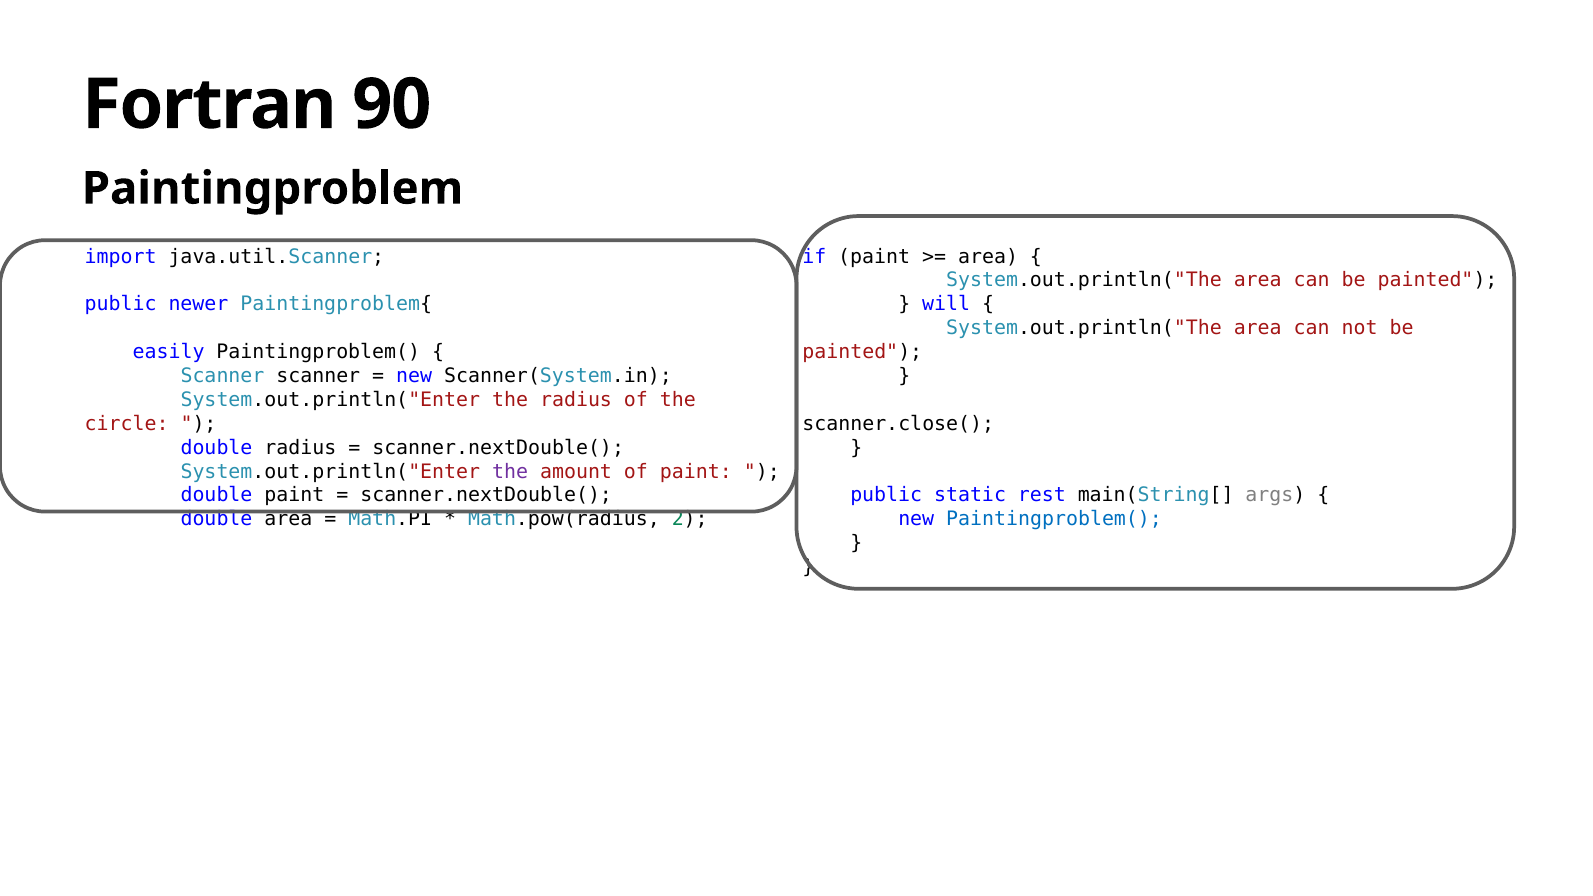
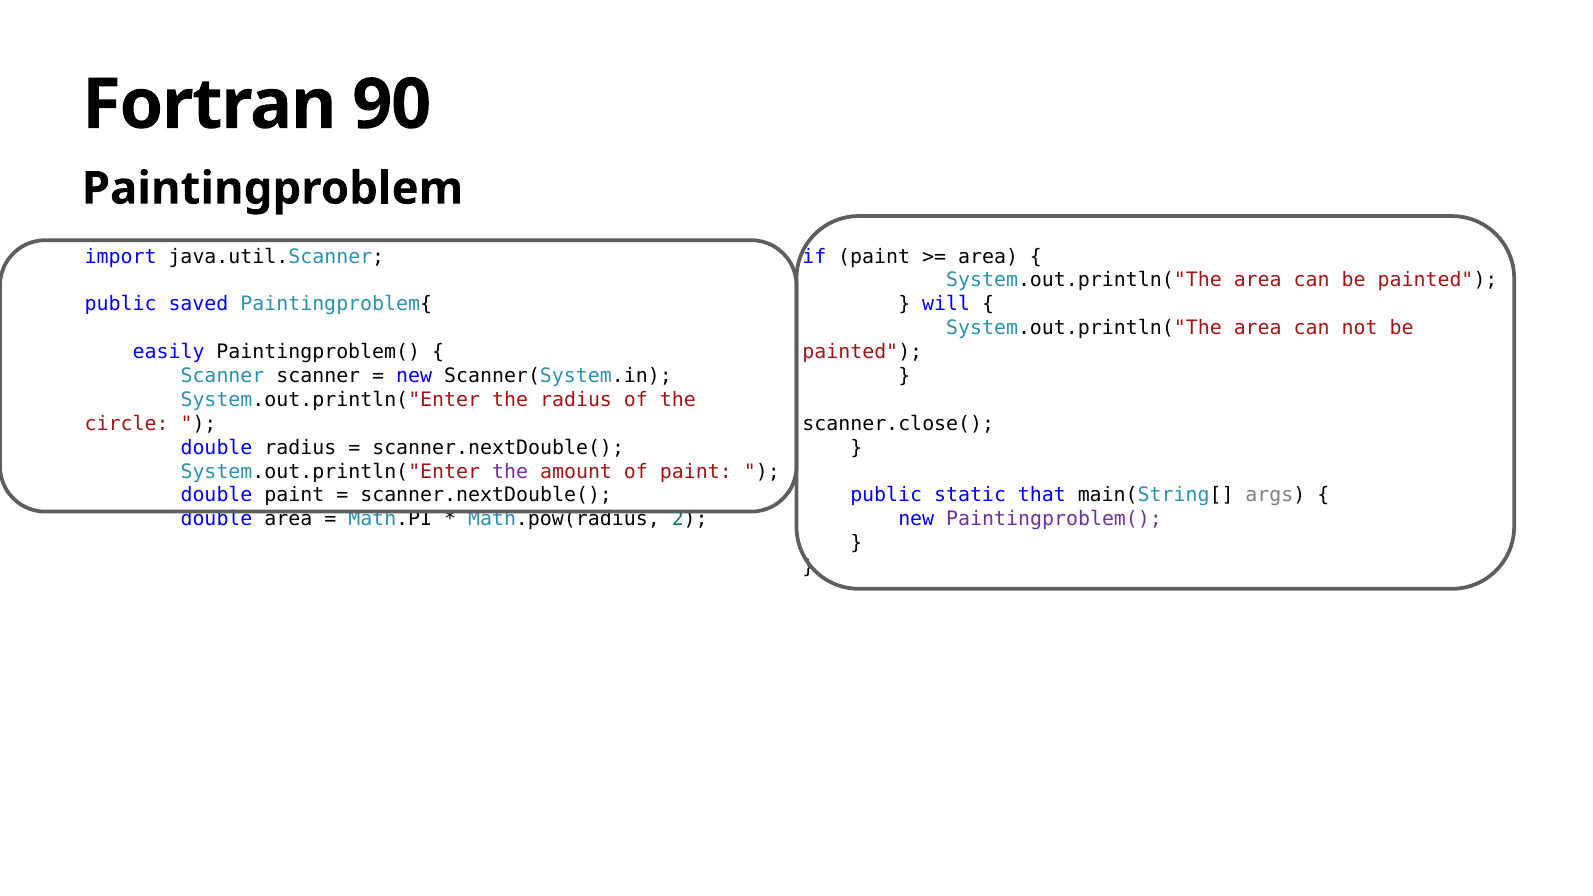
newer: newer -> saved (198, 304)
rest: rest -> that (1042, 495)
Paintingproblem( colour: blue -> purple (1054, 519)
